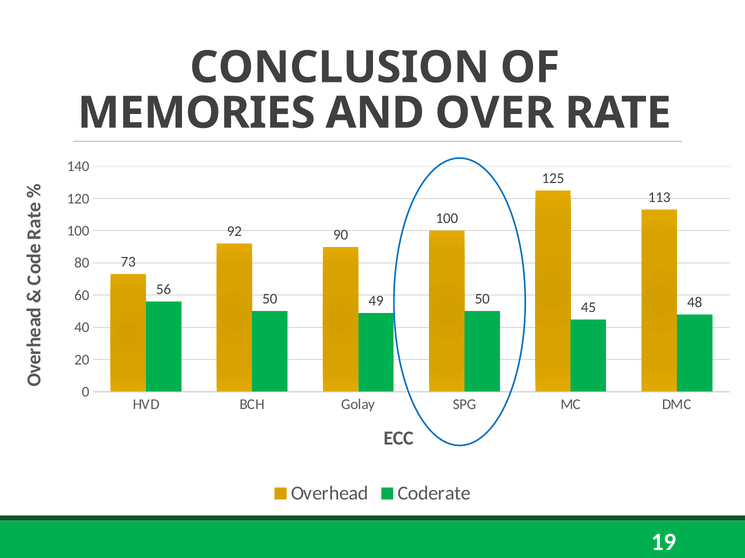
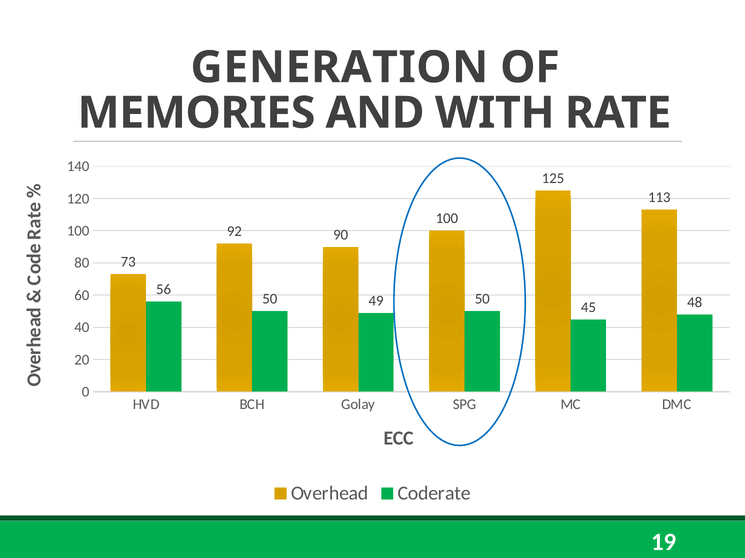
CONCLUSION: CONCLUSION -> GENERATION (339, 68)
OVER: OVER -> WITH (495, 113)
